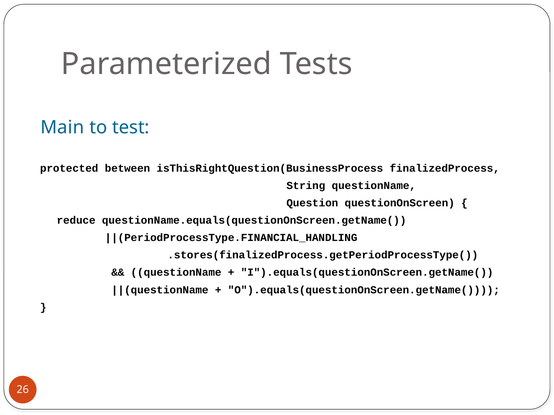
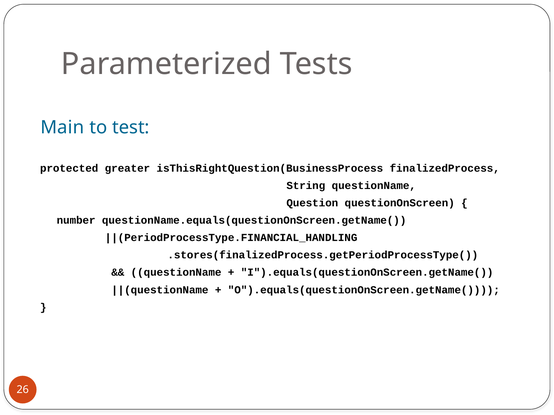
between: between -> greater (127, 168)
reduce: reduce -> number (76, 221)
